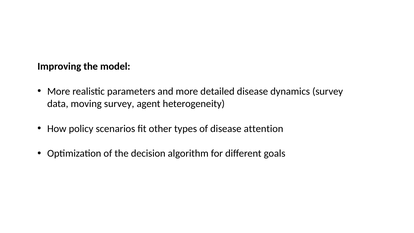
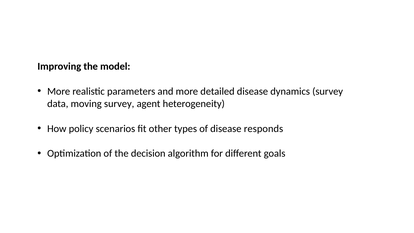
attention: attention -> responds (264, 129)
